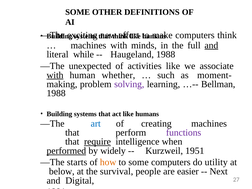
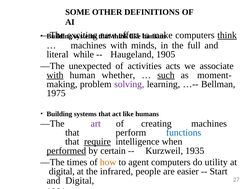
think underline: none -> present (227, 35)
and underline: present -> none (211, 45)
Haugeland 1988: 1988 -> 1905 (166, 54)
activities like: like -> acts (173, 66)
such underline: none -> present (166, 75)
1988: 1988 -> 1975 (56, 93)
art colour: blue -> purple (96, 124)
functions colour: purple -> blue (184, 133)
widely: widely -> certain (113, 151)
1951: 1951 -> 1935 (195, 151)
starts: starts -> times (77, 162)
to some: some -> agent (139, 162)
below: below -> digital (62, 171)
survival: survival -> infrared (117, 171)
Next: Next -> Start (219, 171)
